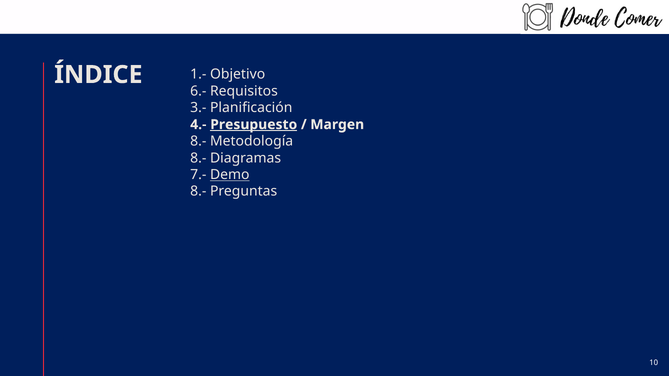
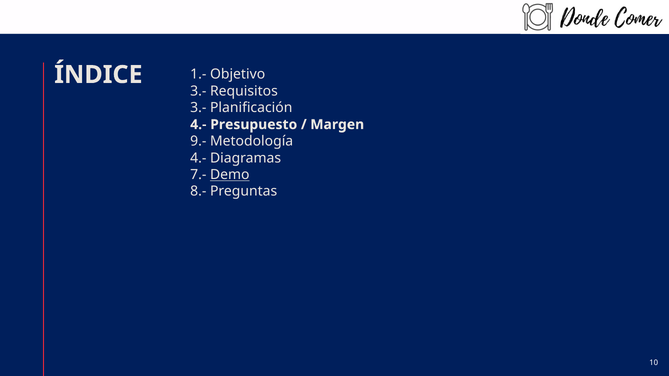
6.-: 6.- -> 3.- (198, 91)
Presupuesto underline: present -> none (254, 125)
8.-: 8.- -> 9.- (198, 141)
8.-: 8.- -> 4.- (198, 158)
